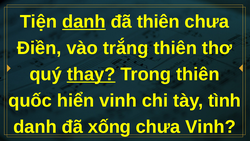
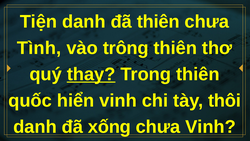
danh underline: present -> none (84, 22)
Điền: Điền -> Tình (39, 48)
trắng: trắng -> trông (126, 48)
tình: tình -> thôi (224, 100)
